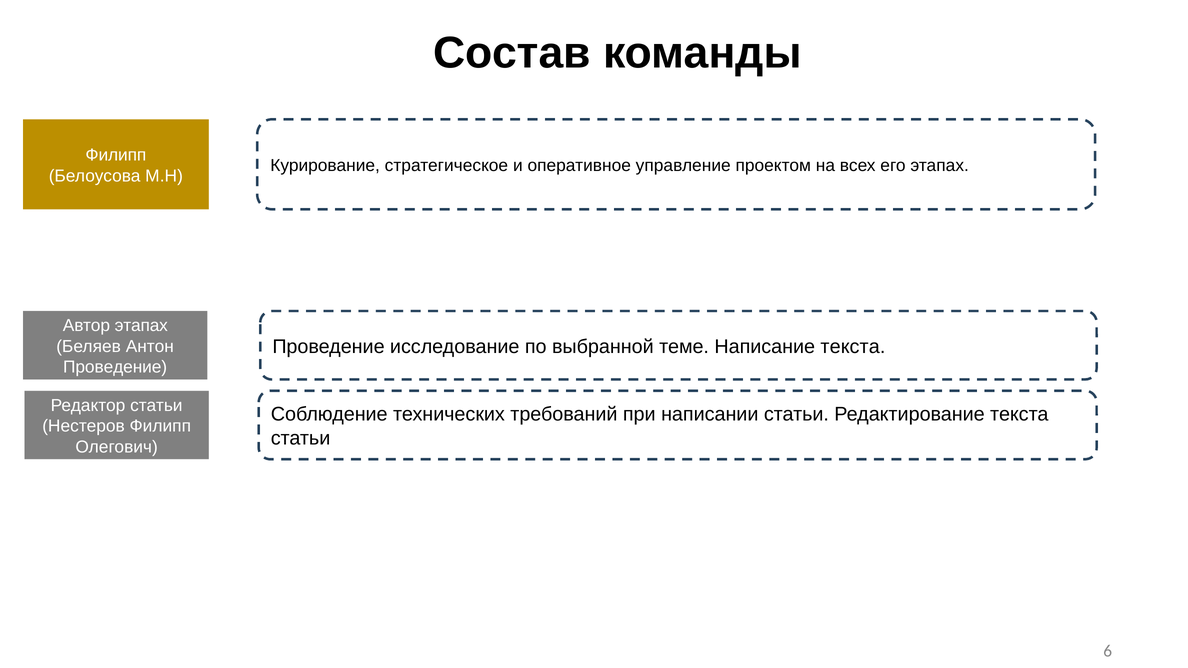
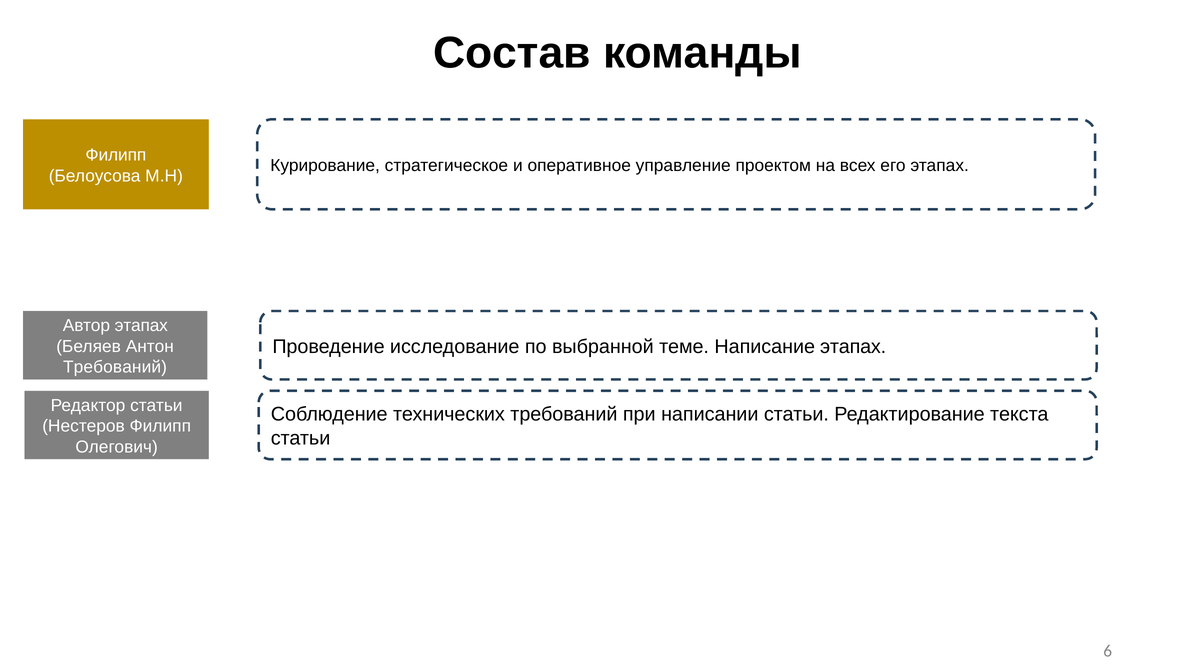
Написание текста: текста -> этапах (853, 347)
Проведение: Проведение -> Требований (115, 367)
